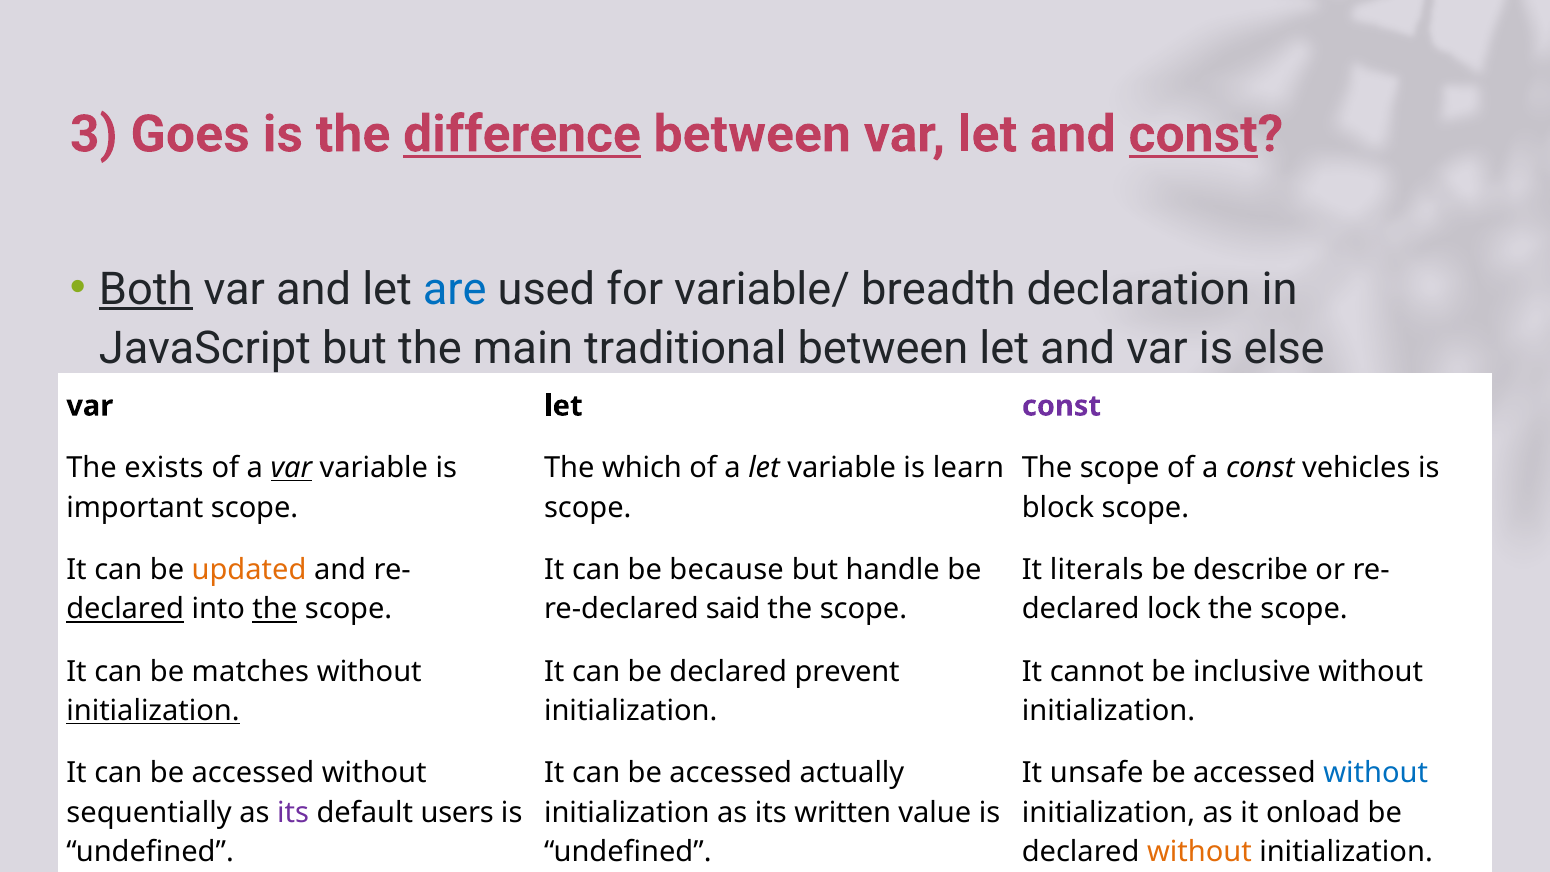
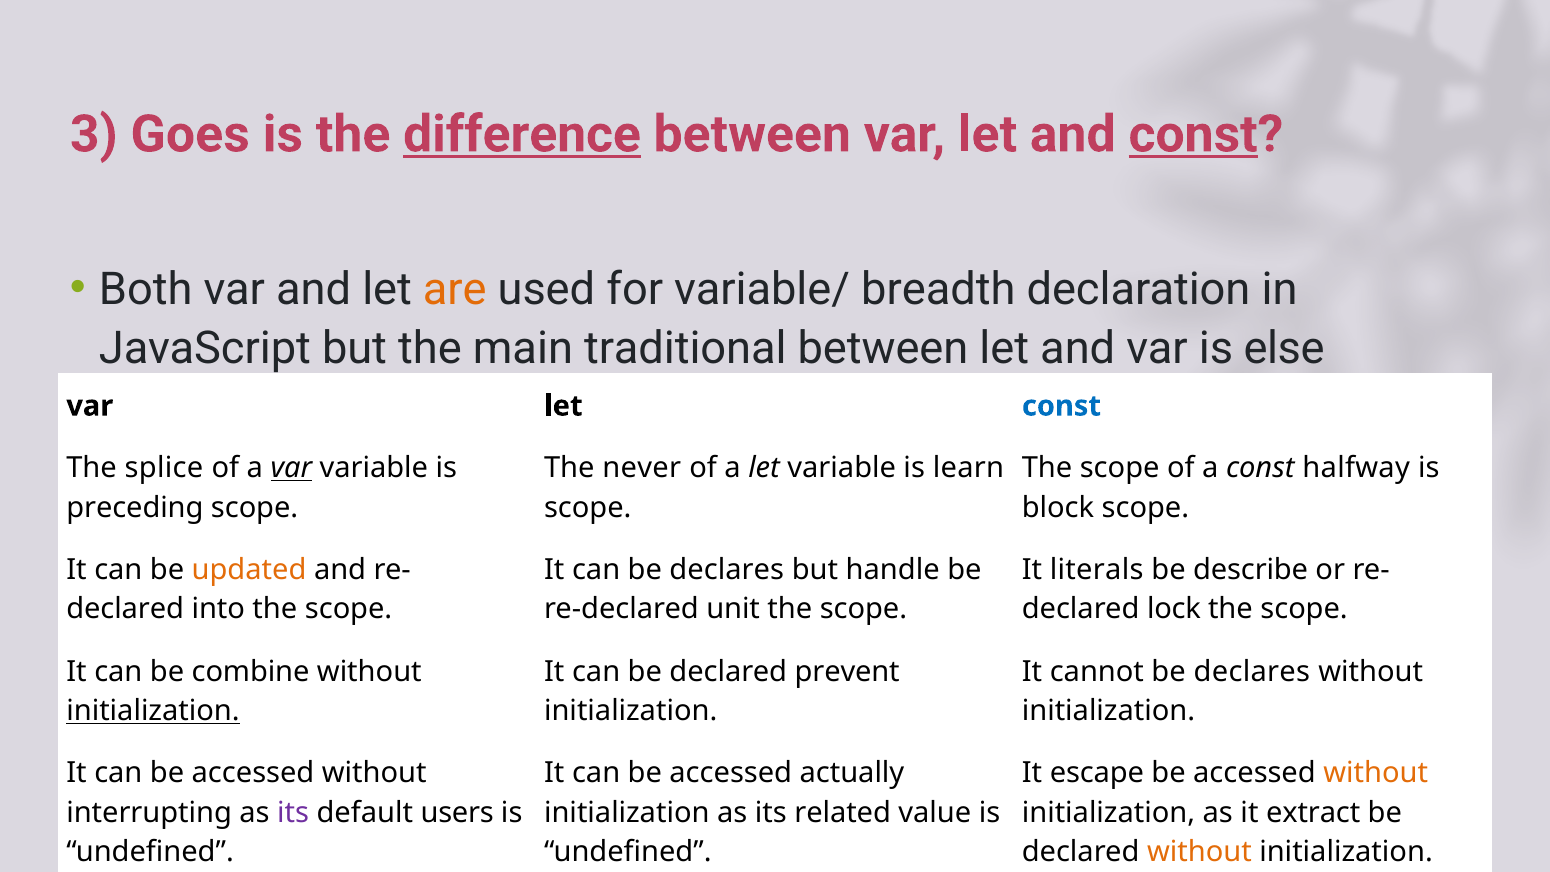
Both underline: present -> none (146, 289)
are colour: blue -> orange (455, 289)
const colour: purple -> blue (1061, 406)
exists: exists -> splice (164, 468)
which: which -> never (642, 468)
vehicles: vehicles -> halfway (1356, 468)
important: important -> preceding (135, 508)
can be because: because -> declares (727, 570)
declared underline: present -> none (125, 609)
the underline: present -> none (275, 609)
said: said -> unit (733, 609)
matches: matches -> combine (251, 671)
cannot be inclusive: inclusive -> declares (1252, 671)
unsafe: unsafe -> escape (1097, 773)
without colour: blue -> orange (1376, 773)
sequentially: sequentially -> interrupting (149, 813)
written: written -> related (843, 813)
onload: onload -> extract (1313, 813)
